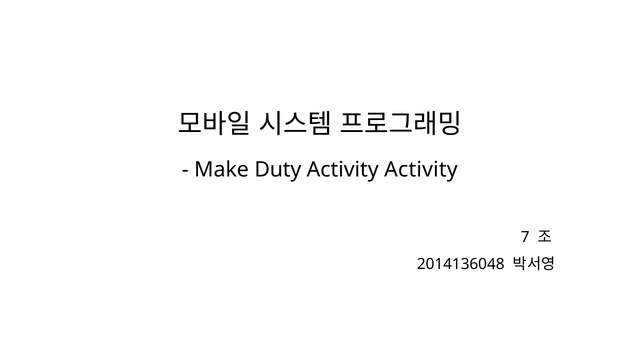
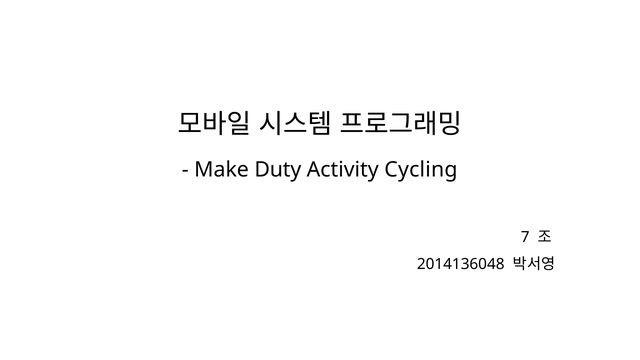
Activity Activity: Activity -> Cycling (421, 170)
